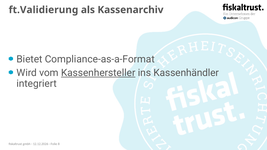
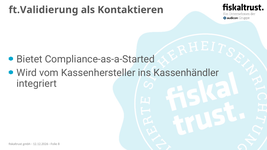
Kassenarchiv: Kassenarchiv -> Kontaktieren (130, 10)
Compliance-as-a-Format: Compliance-as-a-Format -> Compliance-as-a-Started (100, 59)
Kassenhersteller underline: present -> none (98, 73)
